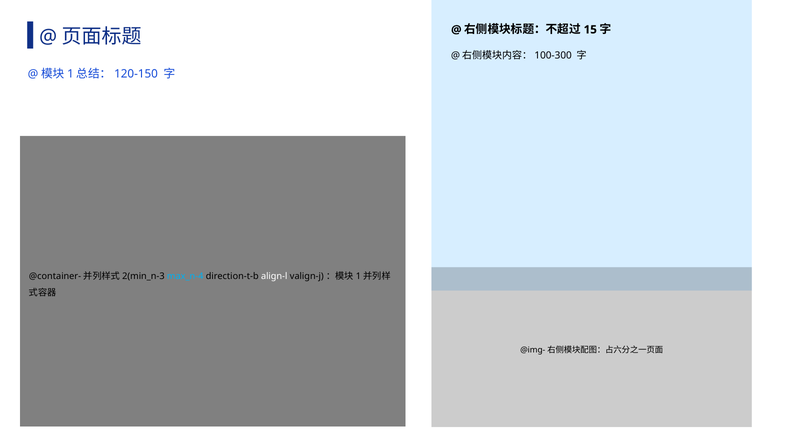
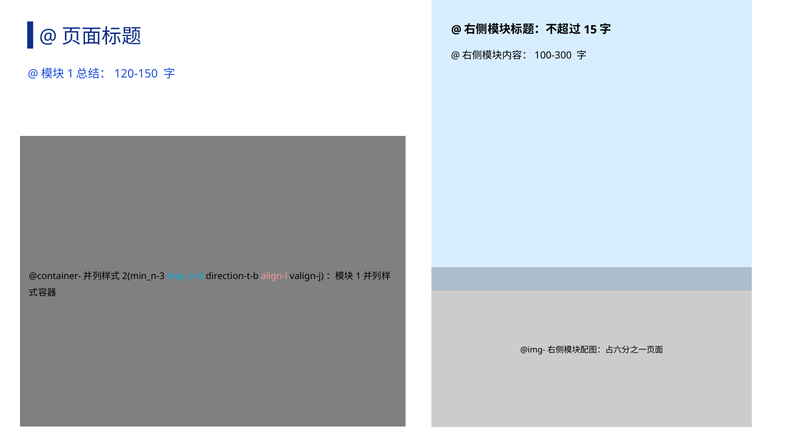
align-l colour: white -> pink (274, 277)
